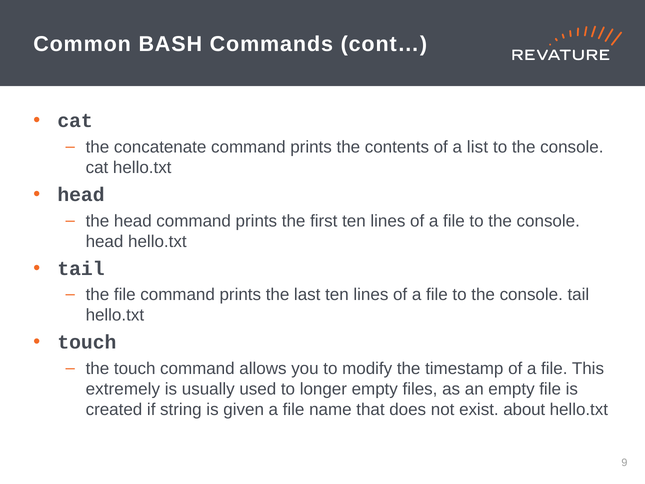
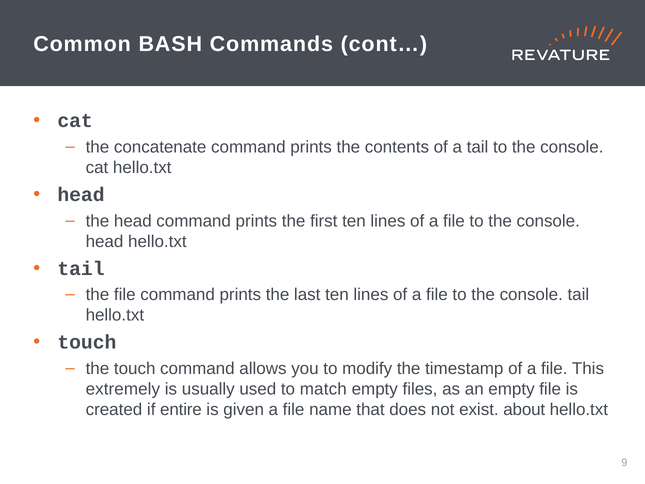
a list: list -> tail (478, 147)
longer: longer -> match (323, 389)
string: string -> entire (181, 409)
